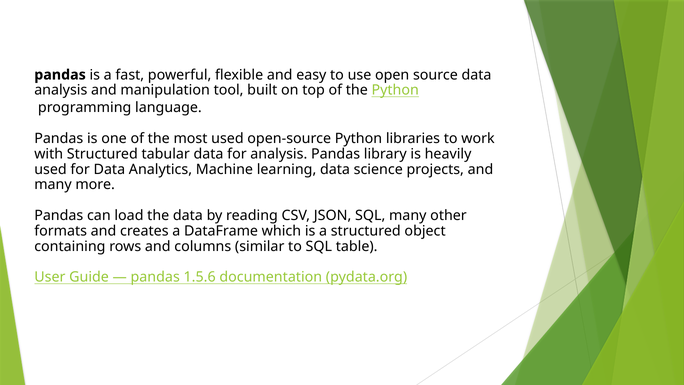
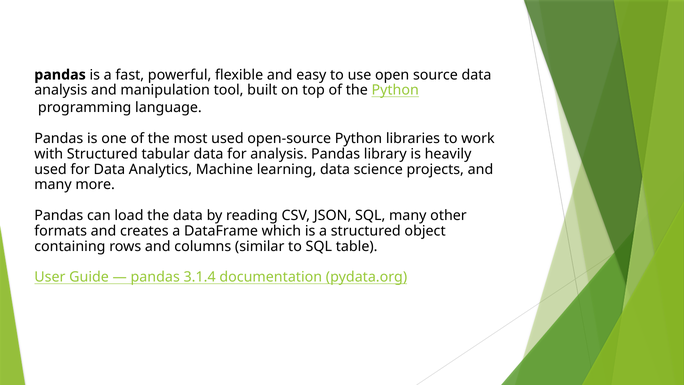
1.5.6: 1.5.6 -> 3.1.4 (200, 277)
